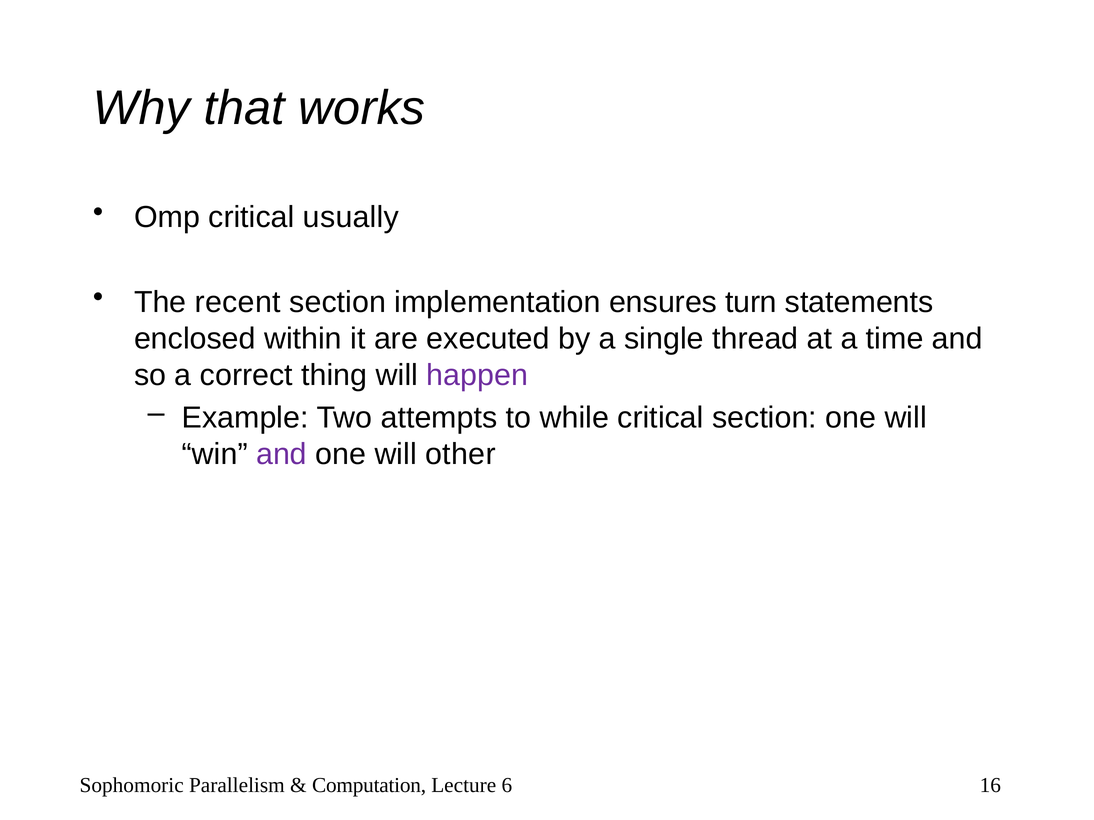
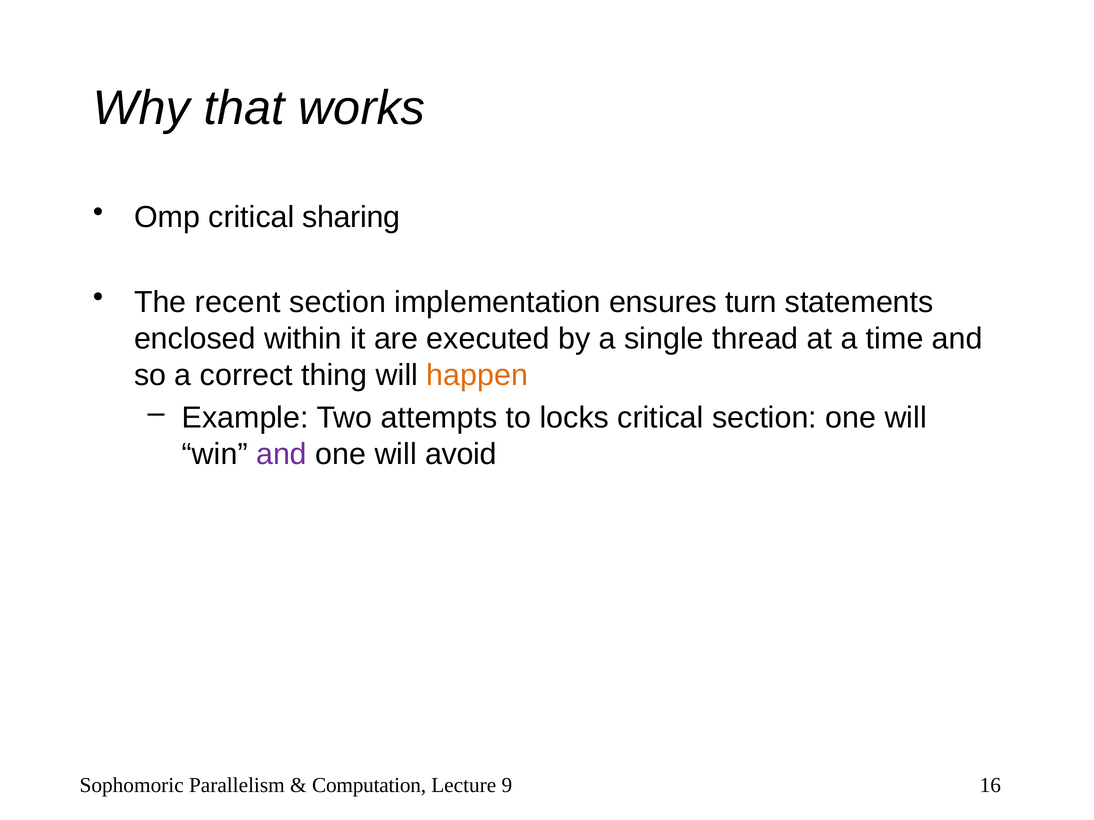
usually: usually -> sharing (351, 217)
happen colour: purple -> orange (477, 375)
while: while -> locks (574, 418)
other: other -> avoid (461, 454)
6: 6 -> 9 (507, 786)
